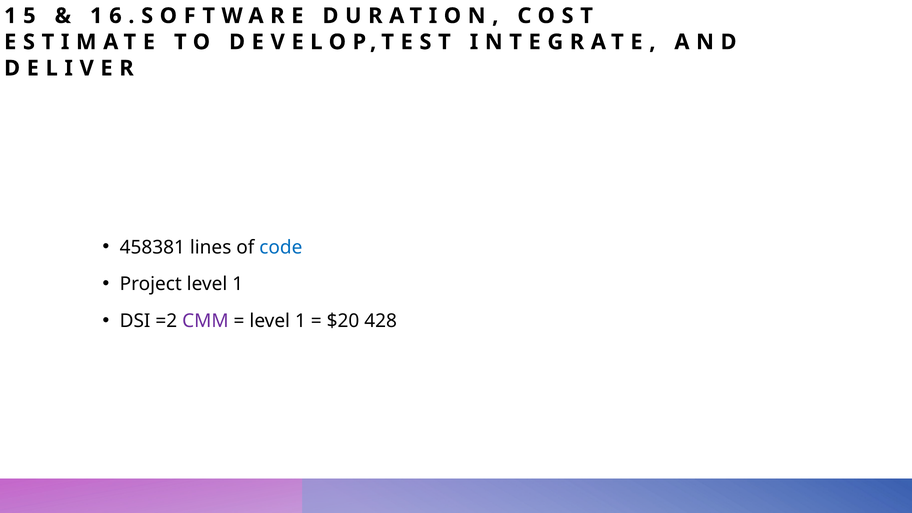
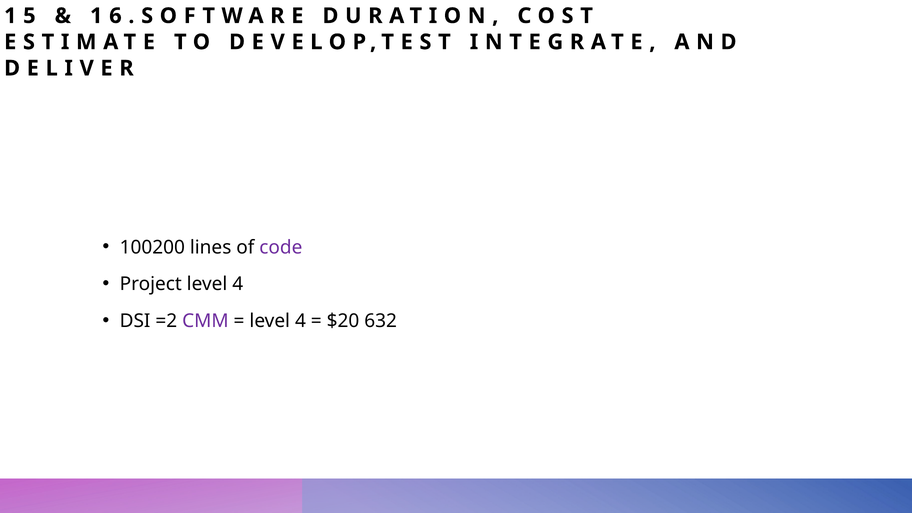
458381: 458381 -> 100200 (152, 247)
code colour: blue -> purple (281, 247)
Project level 1: 1 -> 4 (238, 284)
1: 1 -> 4 (300, 321)
428: 428 -> 632 (381, 321)
